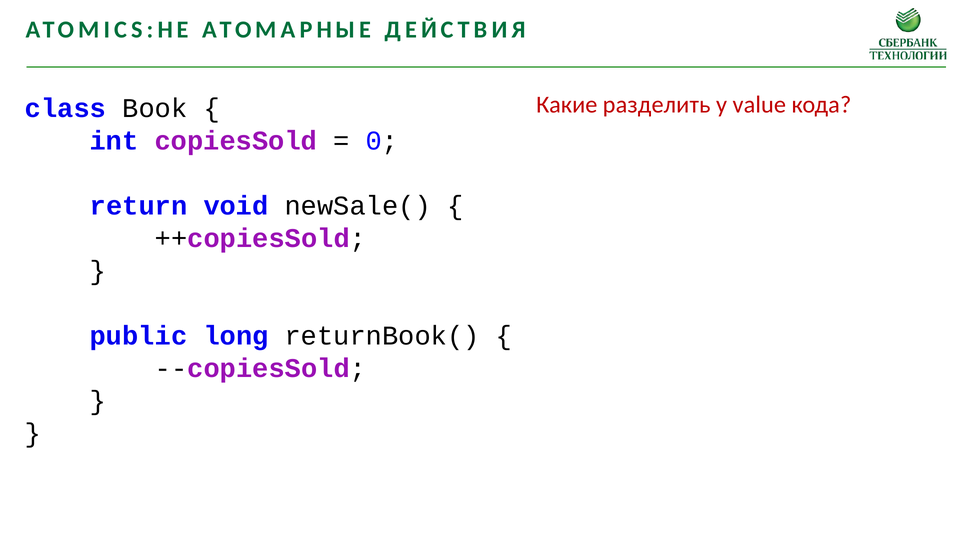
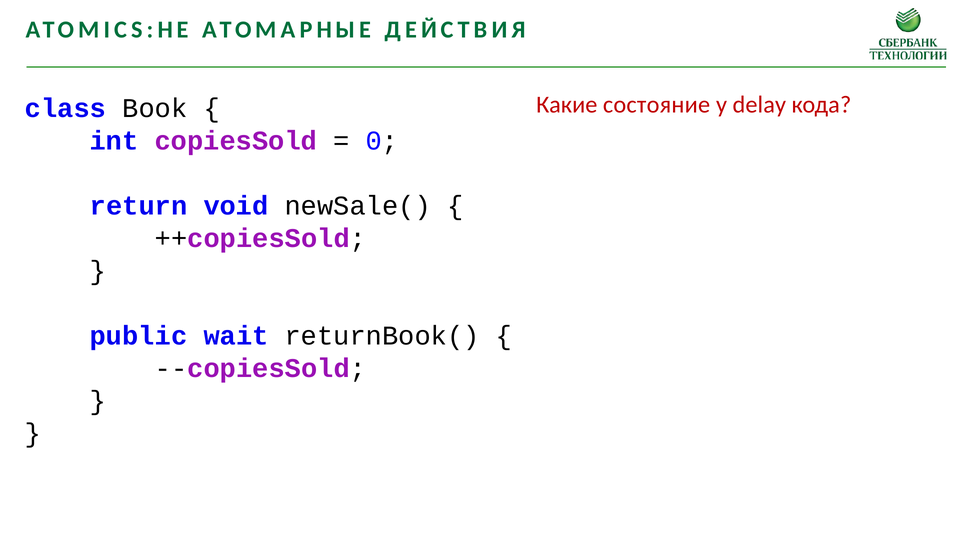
разделить: разделить -> состояние (657, 105)
value: value -> delay (759, 105)
long: long -> wait (236, 335)
